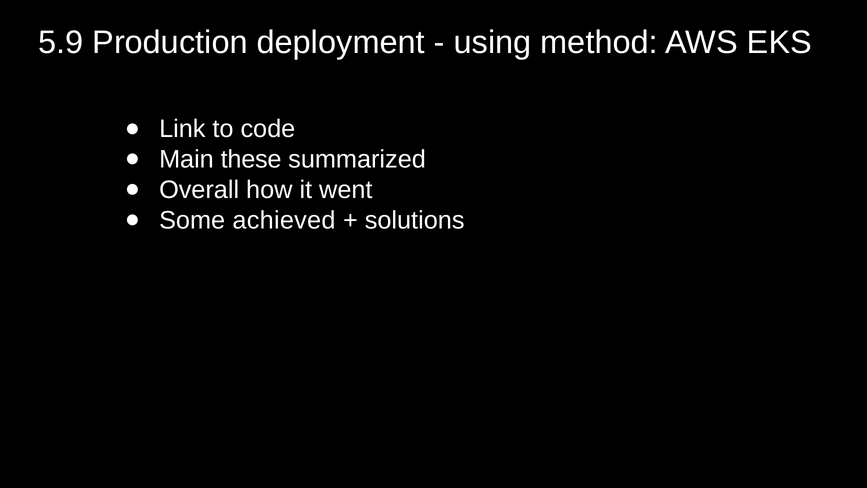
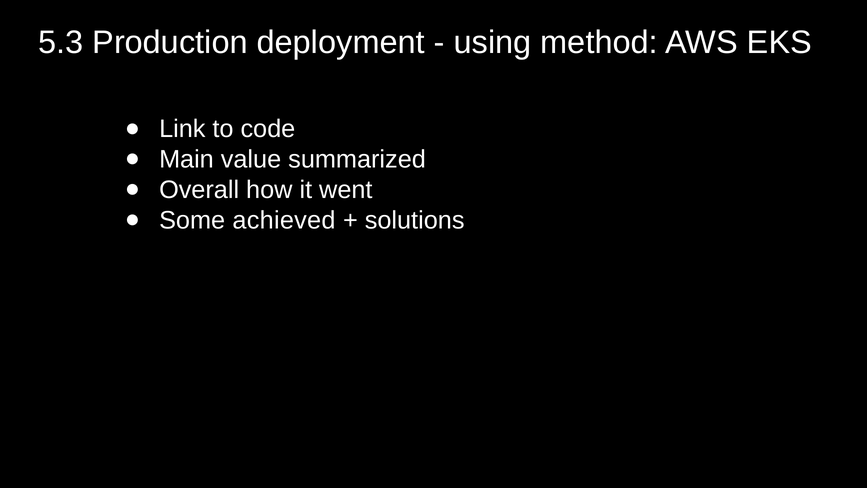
5.9: 5.9 -> 5.3 (61, 43)
these: these -> value (251, 159)
